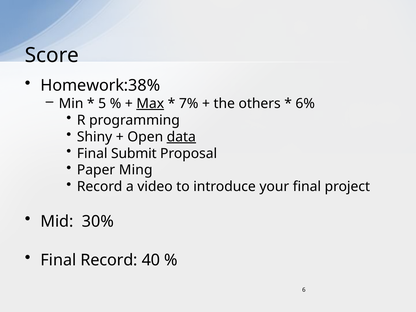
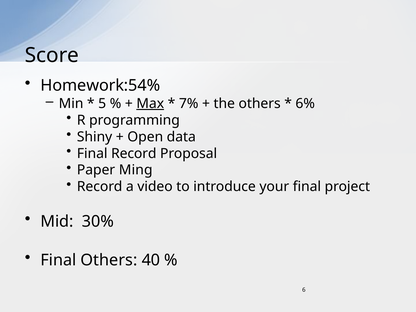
Homework:38%: Homework:38% -> Homework:54% (100, 86)
data underline: present -> none (181, 137)
Final Submit: Submit -> Record (134, 153)
Final Record: Record -> Others (109, 260)
